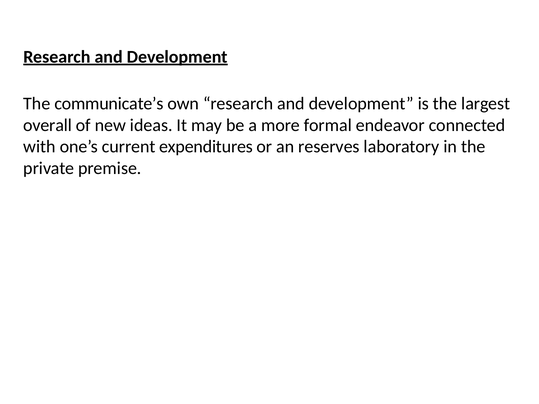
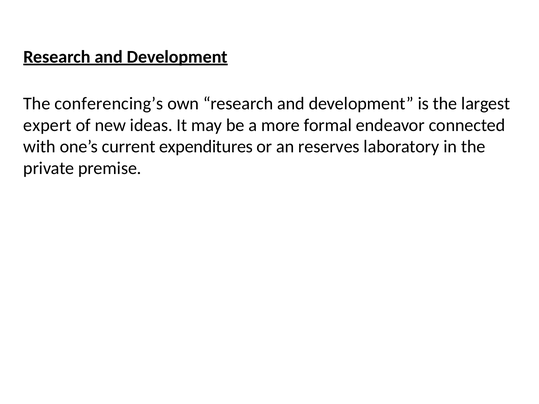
communicate’s: communicate’s -> conferencing’s (109, 104)
overall: overall -> expert (47, 125)
